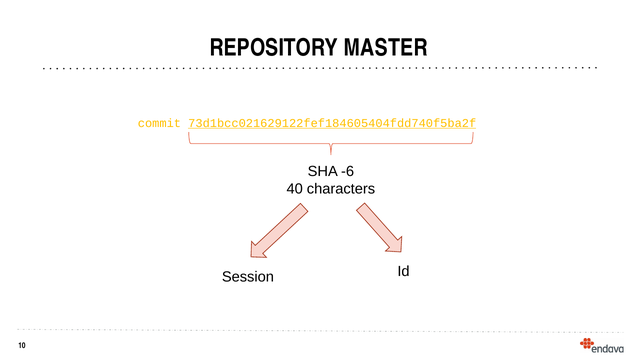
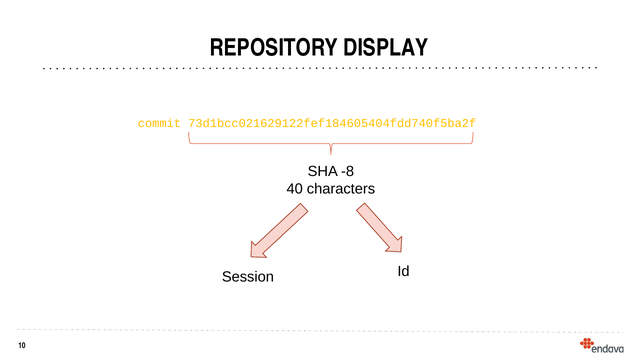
MASTER: MASTER -> DISPLAY (386, 48)
73d1bcc021629122fef184605404fdd740f5ba2f underline: present -> none (332, 123)
-6: -6 -> -8 (348, 171)
